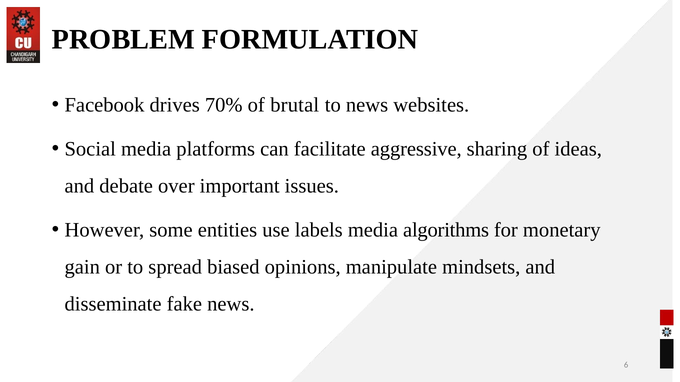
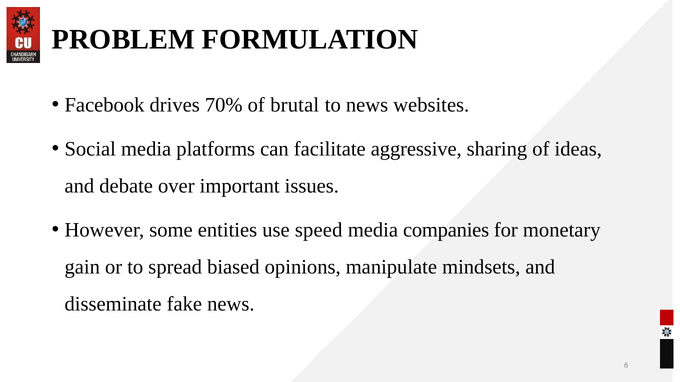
labels: labels -> speed (319, 230)
algorithms: algorithms -> companies (446, 230)
